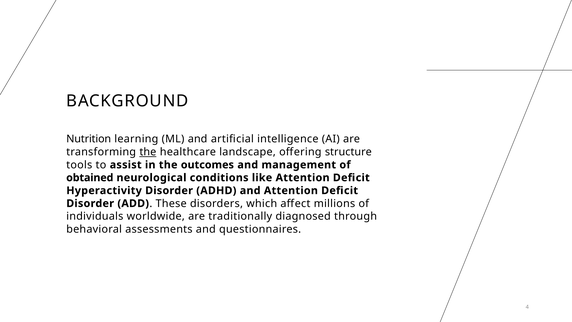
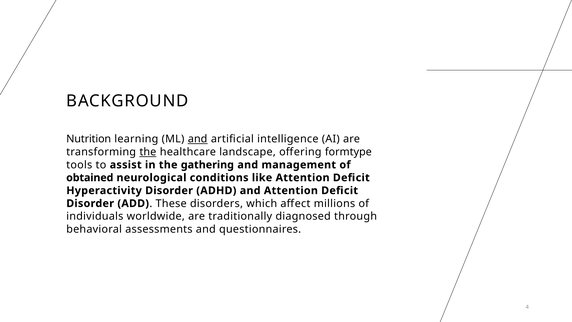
and underline: none -> present (198, 139)
structure: structure -> formtype (348, 152)
outcomes: outcomes -> gathering (207, 165)
